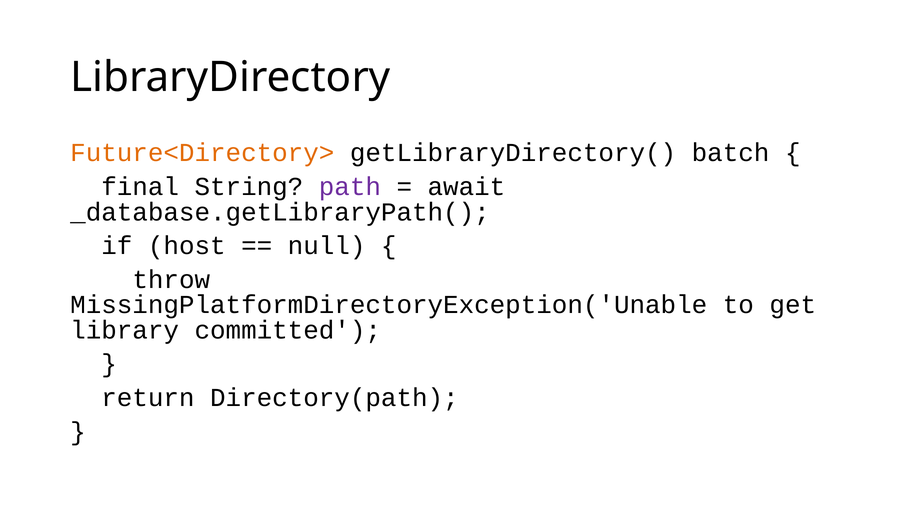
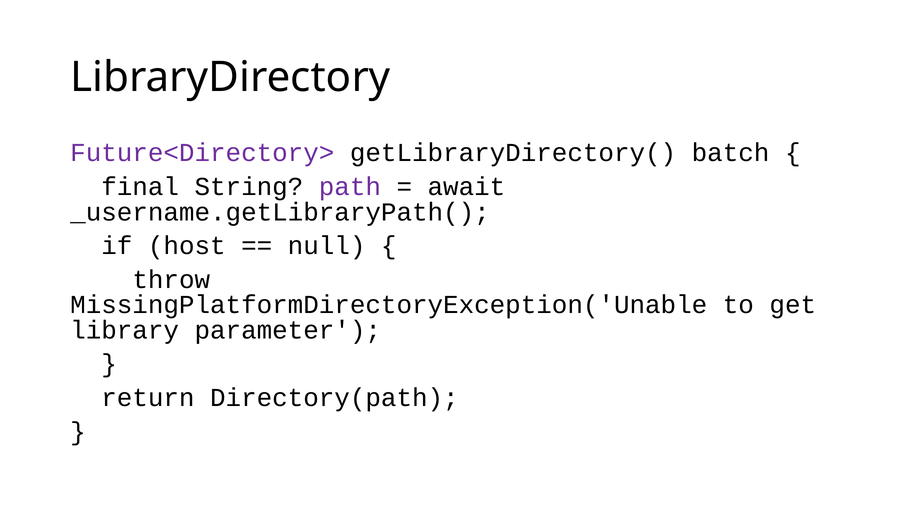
Future<Directory> colour: orange -> purple (202, 153)
_database.getLibraryPath(: _database.getLibraryPath( -> _username.getLibraryPath( (280, 212)
committed: committed -> parameter (288, 330)
